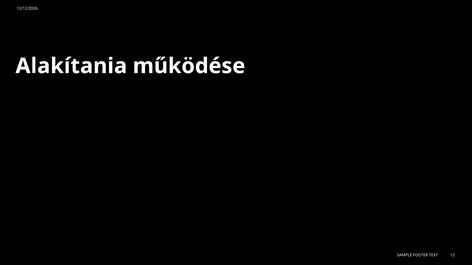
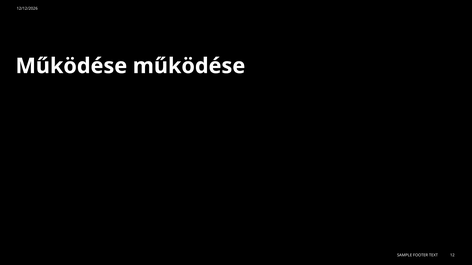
Alakítania: Alakítania -> Működése (71, 66)
